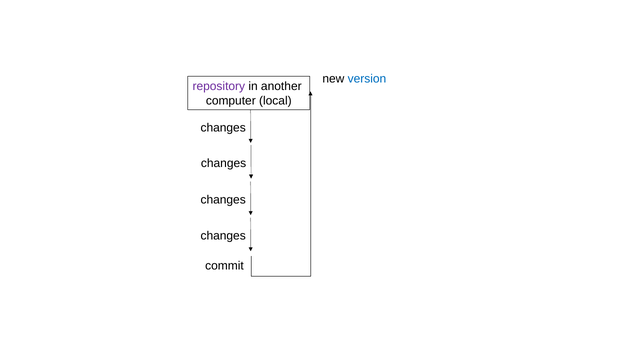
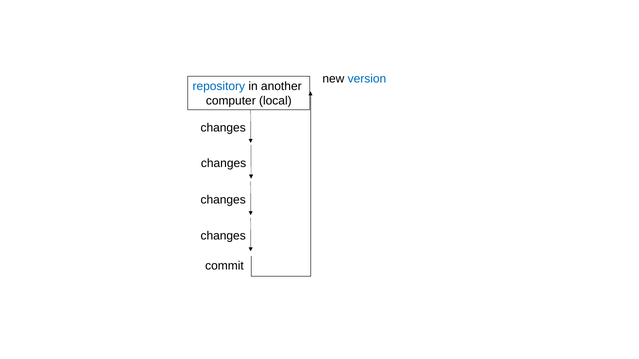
repository colour: purple -> blue (219, 87)
